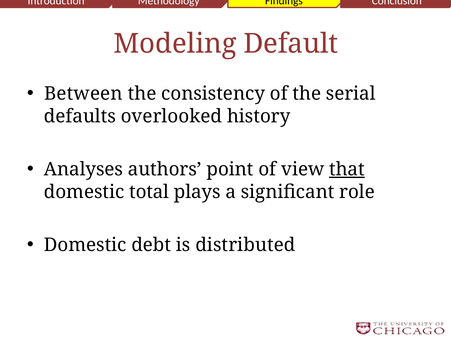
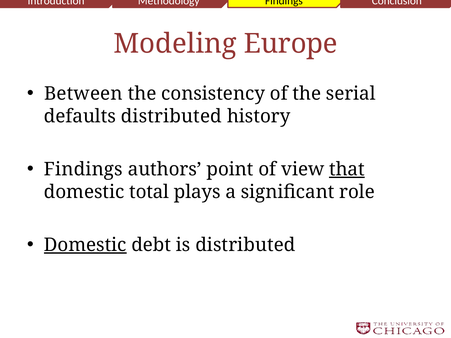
Default: Default -> Europe (291, 44)
defaults overlooked: overlooked -> distributed (171, 116)
Analyses: Analyses -> Findings (83, 169)
Domestic underline: none -> present (85, 245)
